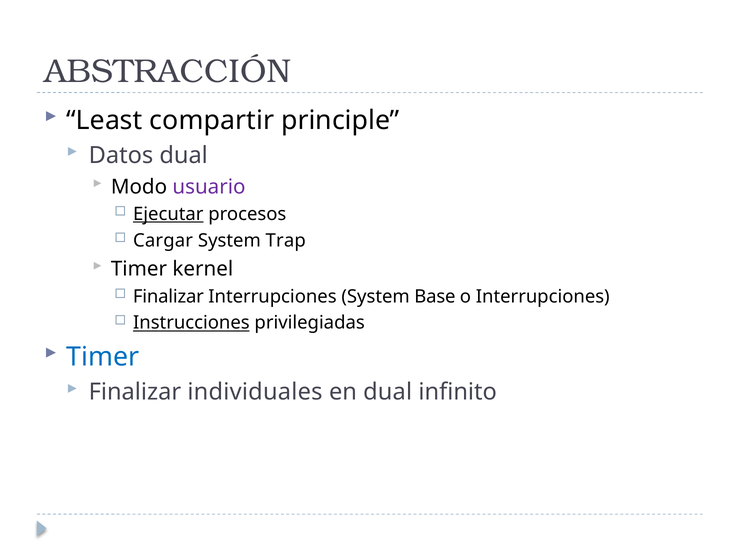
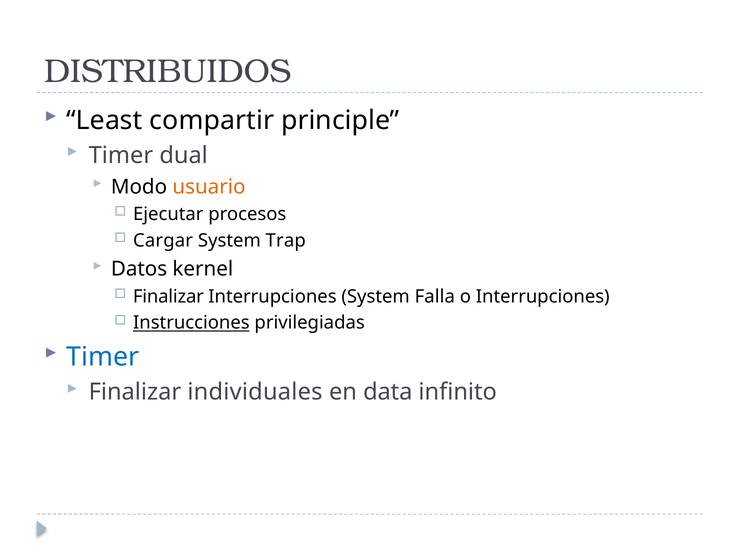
ABSTRACCIÓN: ABSTRACCIÓN -> DISTRIBUIDOS (168, 71)
Datos: Datos -> Timer (121, 155)
usuario colour: purple -> orange (209, 187)
Ejecutar underline: present -> none (168, 214)
Timer: Timer -> Datos (139, 269)
Base: Base -> Falla (435, 297)
en dual: dual -> data (388, 392)
